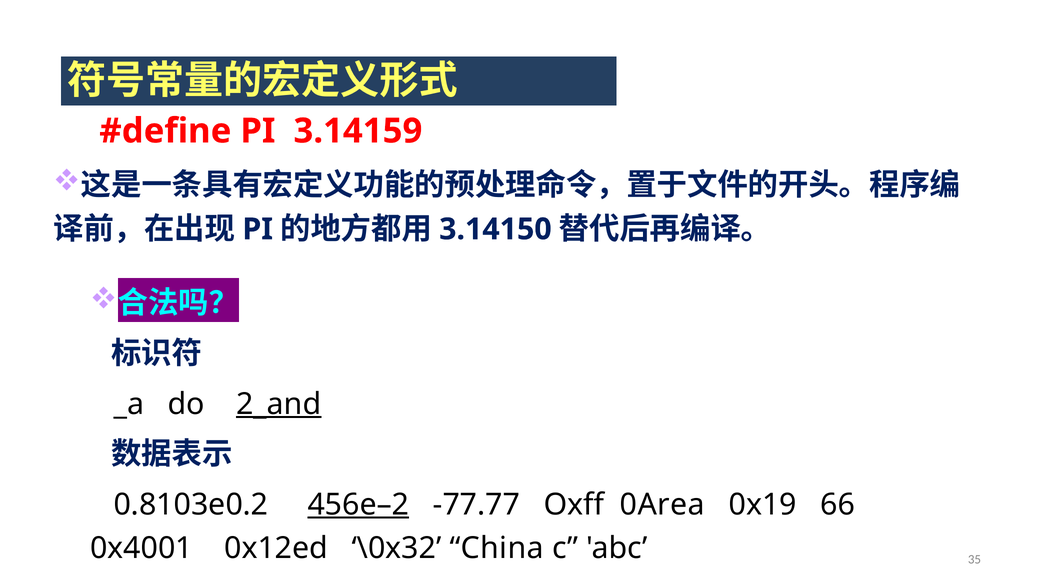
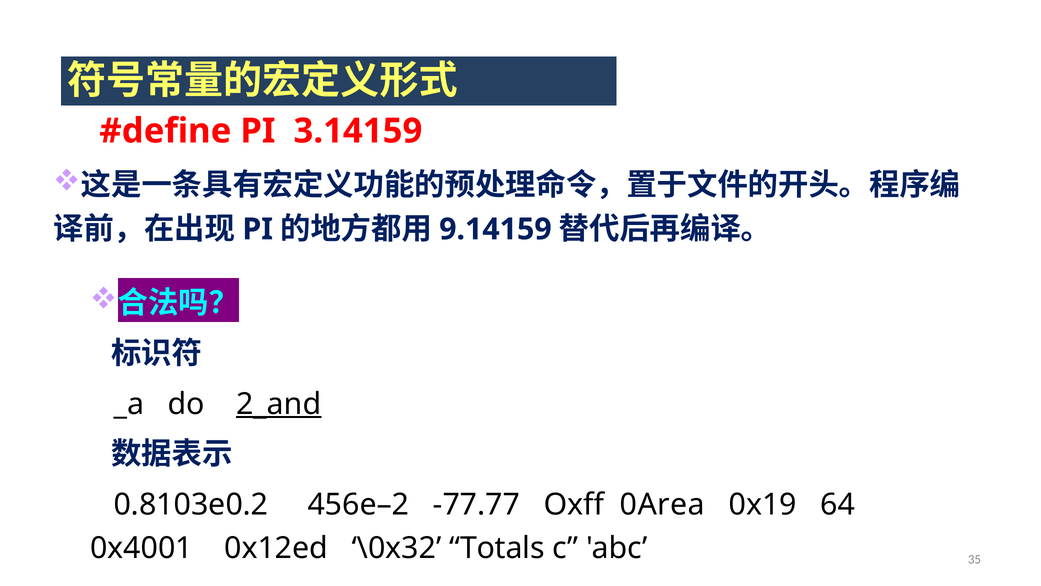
3.14150: 3.14150 -> 9.14159 (495, 229)
456e–2 underline: present -> none (358, 504)
66: 66 -> 64 (838, 504)
China: China -> Totals (497, 548)
